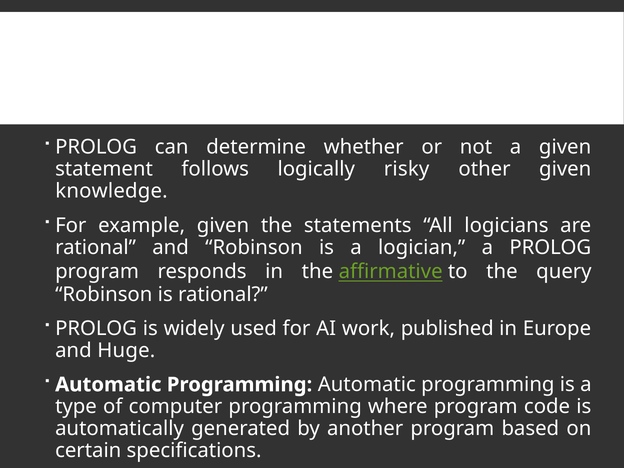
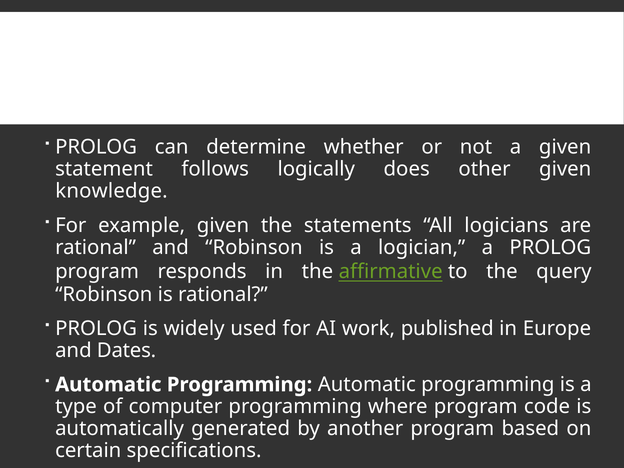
risky: risky -> does (407, 169)
Huge: Huge -> Dates (126, 350)
